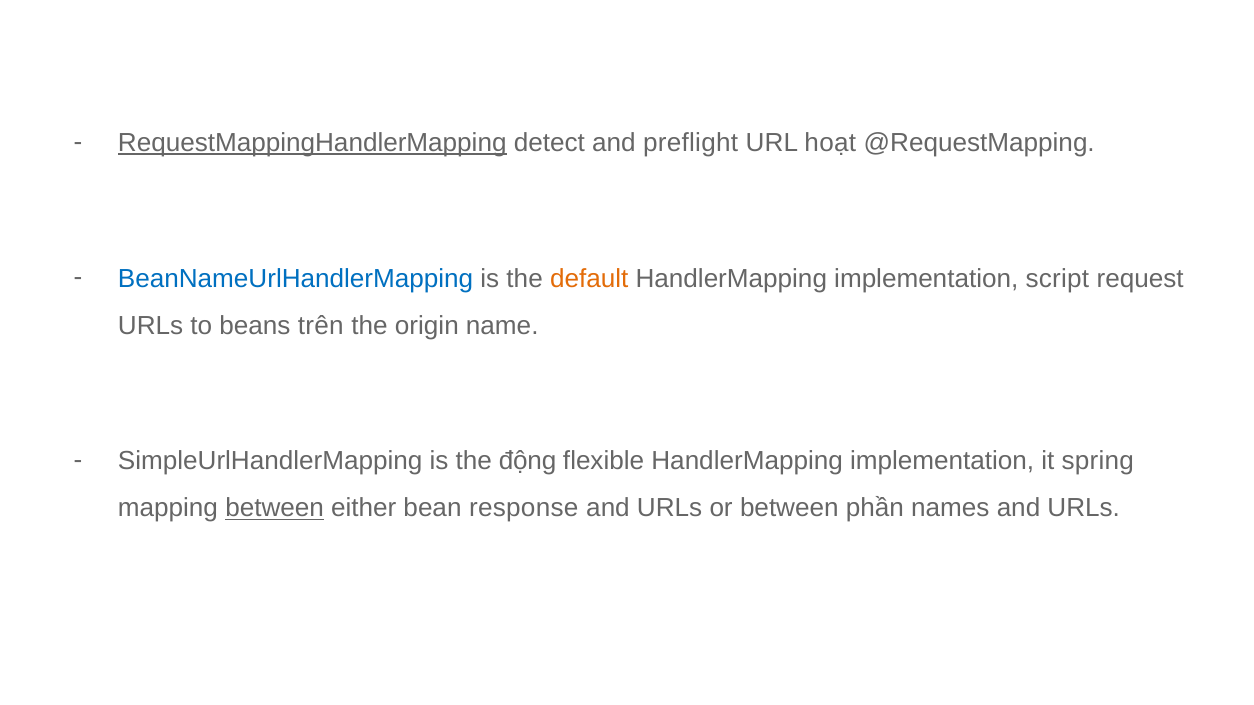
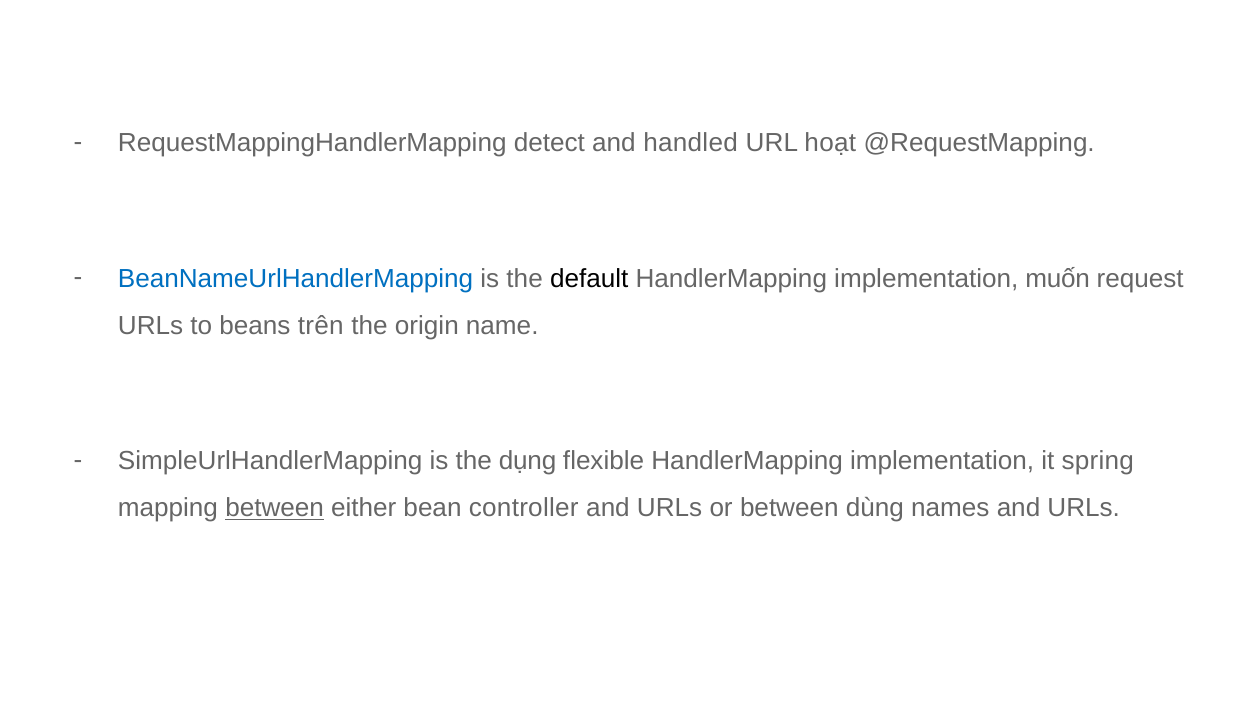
RequestMappingHandlerMapping underline: present -> none (312, 143)
preflight: preflight -> handled (691, 143)
default colour: orange -> black (589, 279)
script: script -> muốn (1058, 279)
động: động -> dụng (528, 462)
response: response -> controller (524, 509)
phần: phần -> dùng (875, 509)
